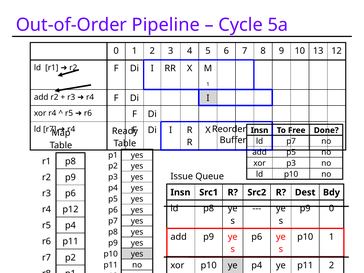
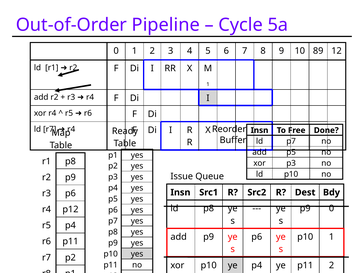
13: 13 -> 89 (318, 51)
